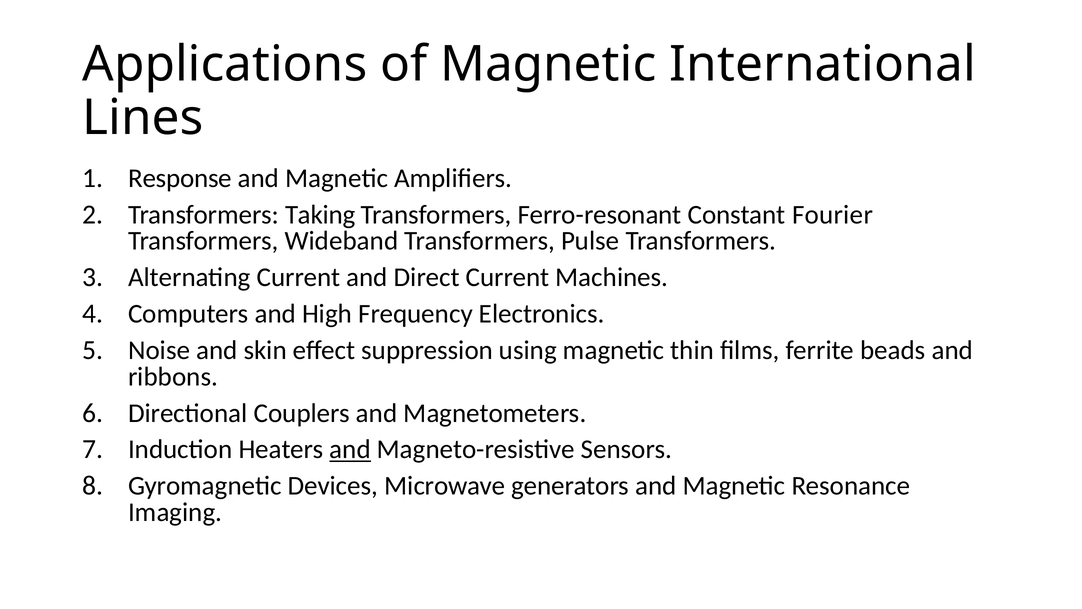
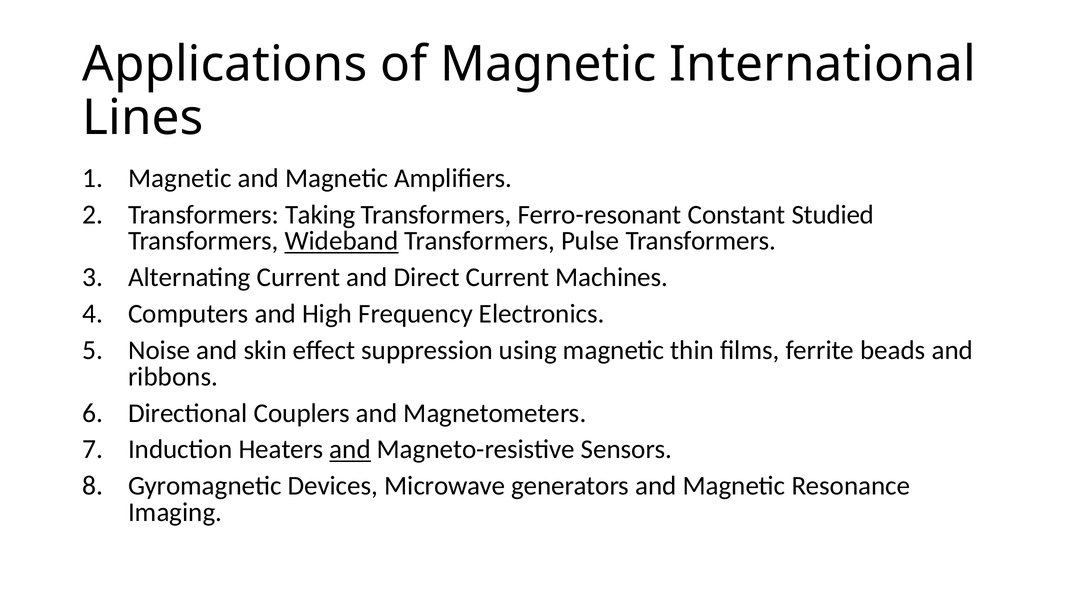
Response: Response -> Magnetic (180, 178)
Fourier: Fourier -> Studied (833, 215)
Wideband underline: none -> present (341, 241)
